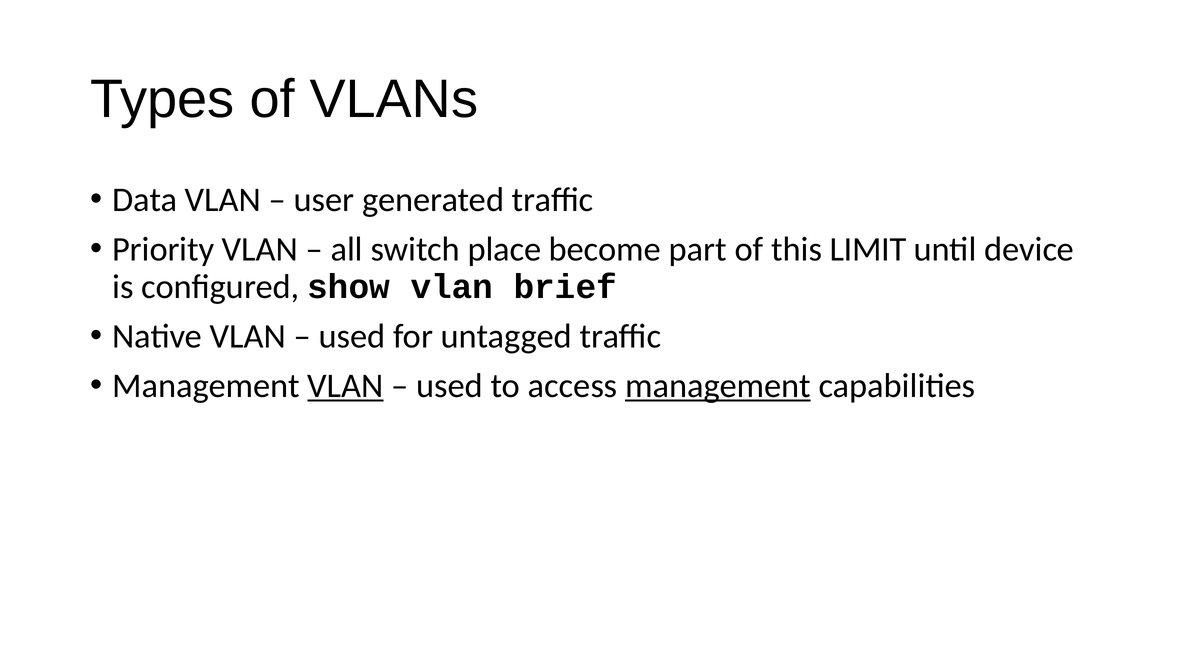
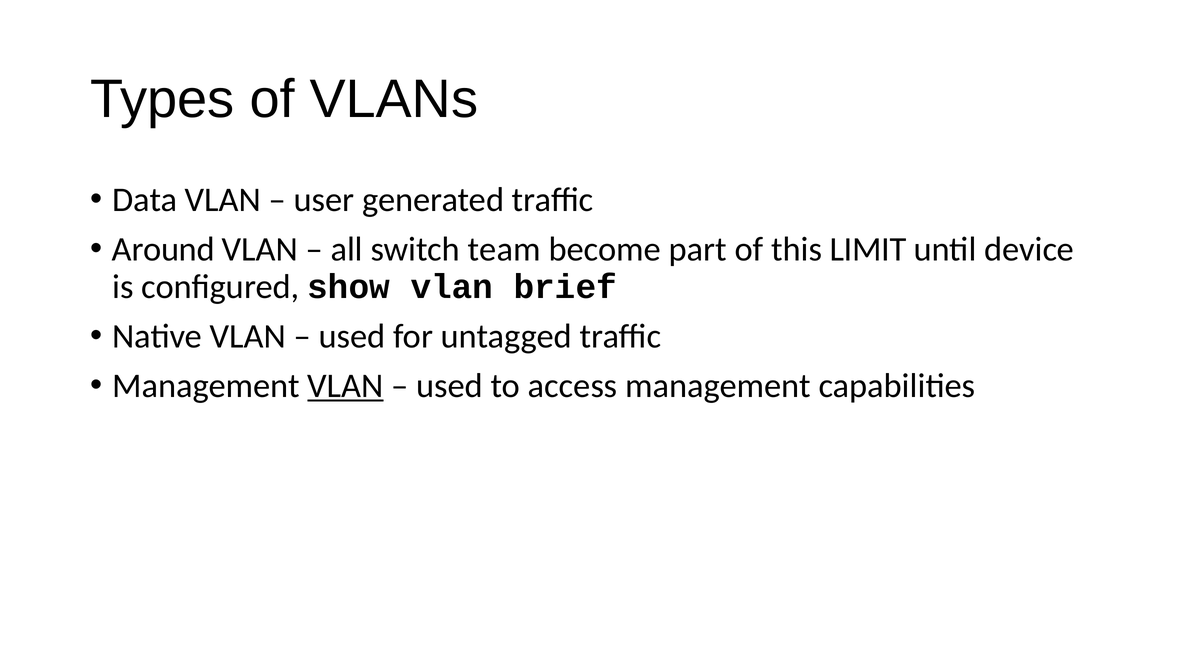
Priority: Priority -> Around (163, 249)
place: place -> team (504, 249)
management underline: present -> none (718, 386)
